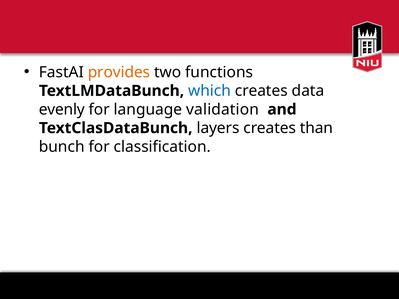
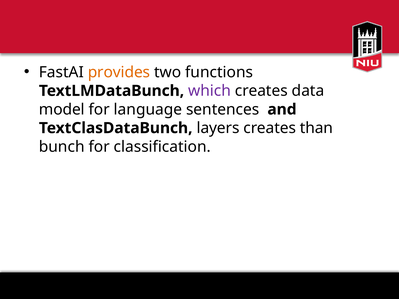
which colour: blue -> purple (210, 91)
evenly: evenly -> model (62, 110)
validation: validation -> sentences (223, 110)
